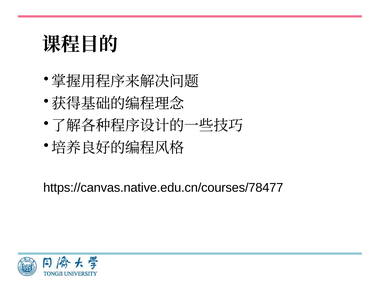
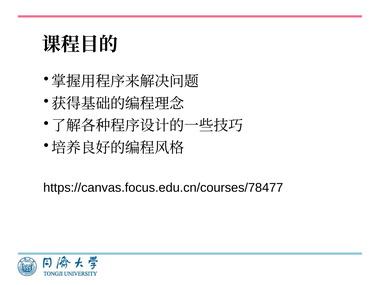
https://canvas.native.edu.cn/courses/78477: https://canvas.native.edu.cn/courses/78477 -> https://canvas.focus.edu.cn/courses/78477 (163, 188)
